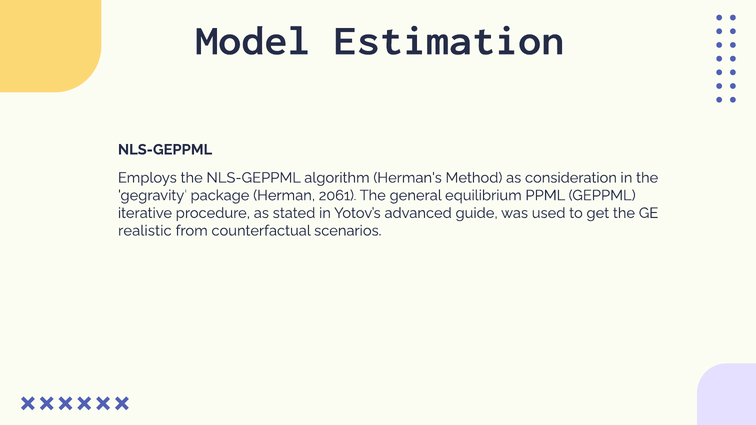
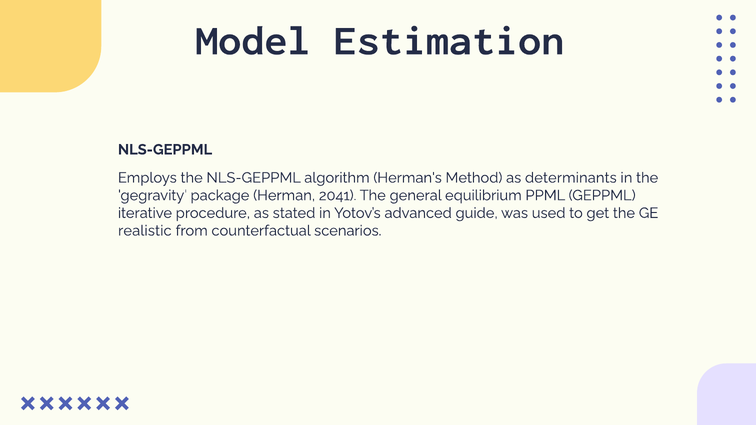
consideration: consideration -> determinants (571, 178)
2061: 2061 -> 2041 (338, 196)
